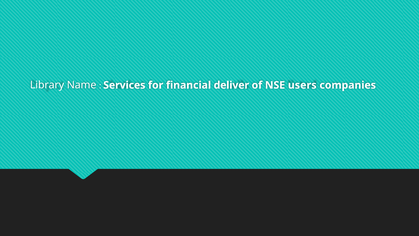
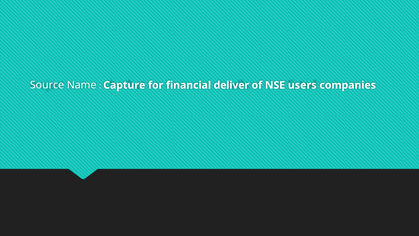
Library: Library -> Source (47, 85)
Services: Services -> Capture (124, 85)
